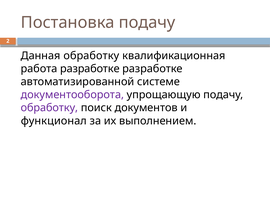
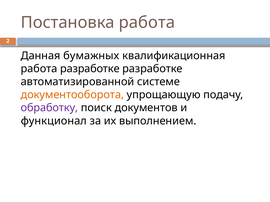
Постановка подачу: подачу -> работа (147, 23)
Данная обработку: обработку -> бумажных (91, 56)
документооборота colour: purple -> orange (72, 95)
